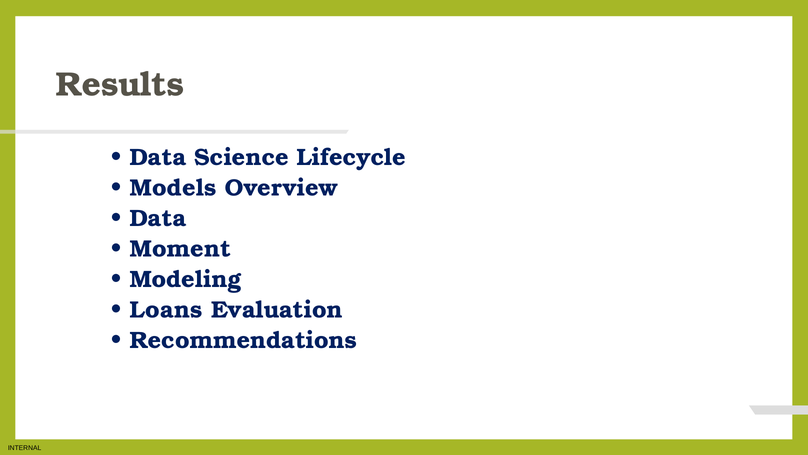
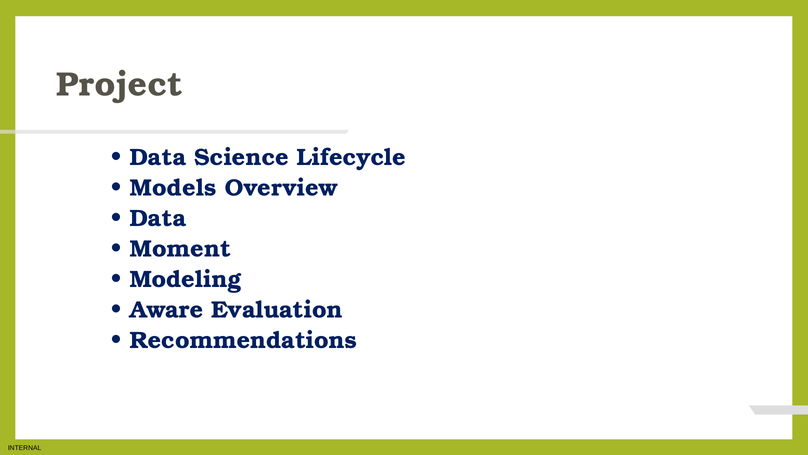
Results: Results -> Project (120, 84)
Loans: Loans -> Aware (166, 310)
